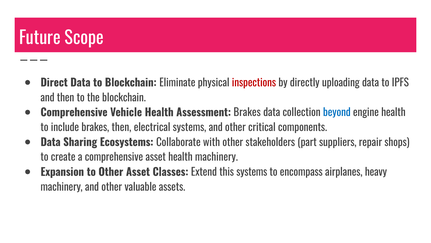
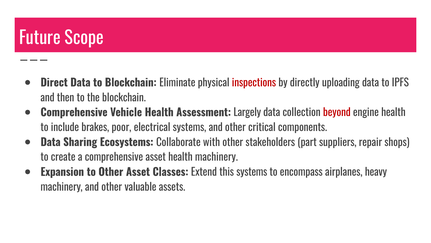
Assessment Brakes: Brakes -> Largely (247, 112)
beyond colour: blue -> red (337, 112)
brakes then: then -> poor (121, 127)
